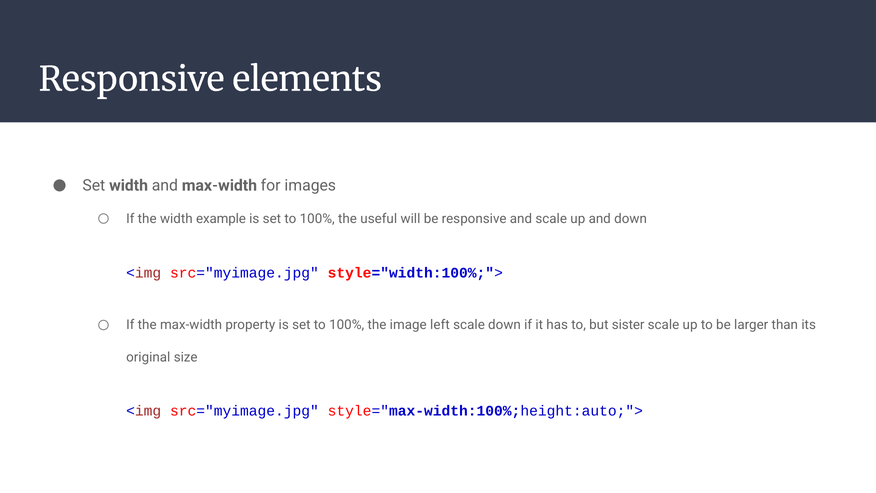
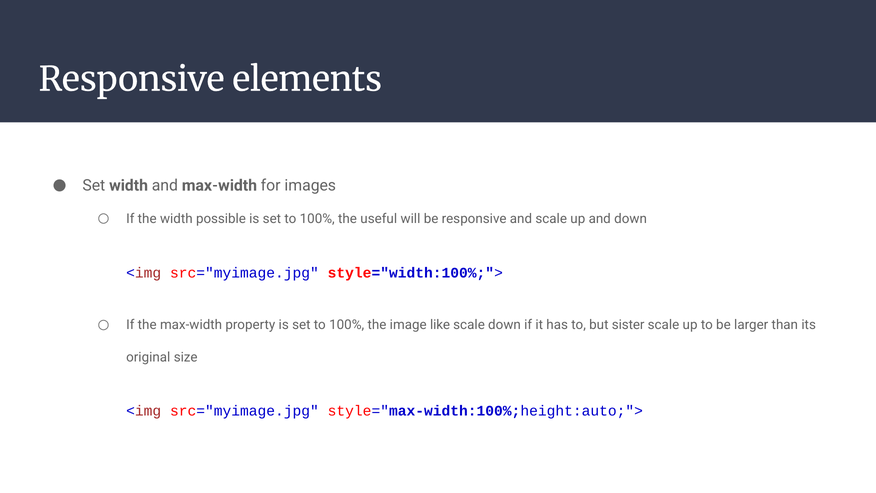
example: example -> possible (221, 219)
left: left -> like (440, 325)
